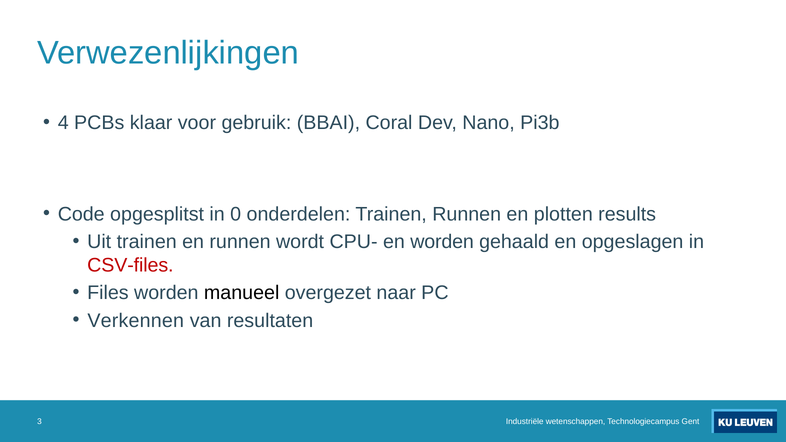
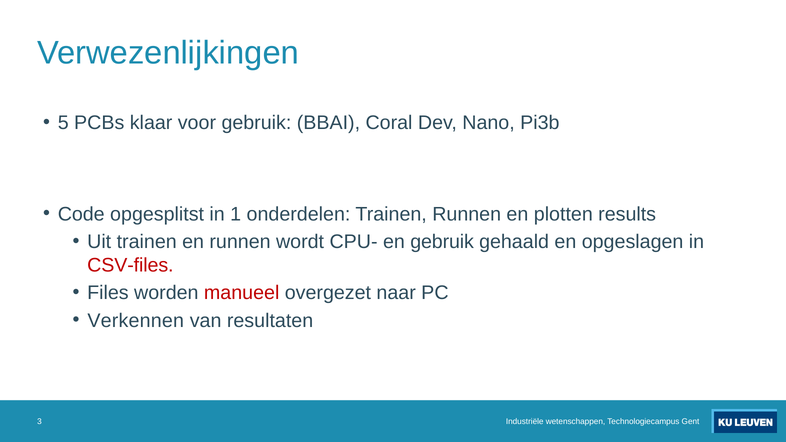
4: 4 -> 5 (63, 123)
0: 0 -> 1 (236, 214)
en worden: worden -> gebruik (442, 242)
manueel colour: black -> red (242, 293)
